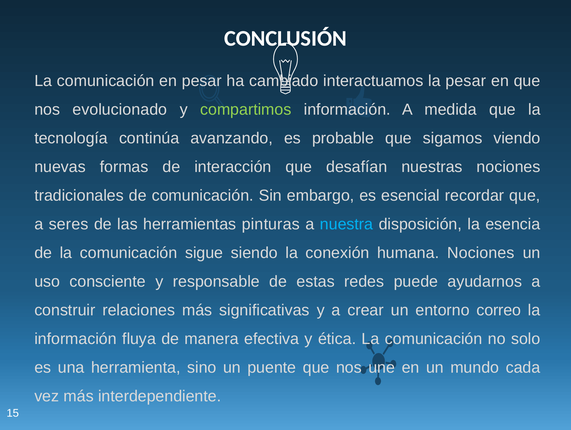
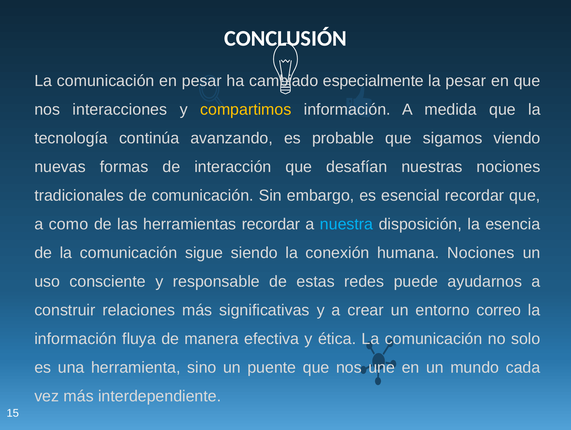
interactuamos: interactuamos -> especialmente (373, 81)
evolucionado: evolucionado -> interacciones (120, 110)
compartimos colour: light green -> yellow (246, 110)
seres: seres -> como (69, 224)
herramientas pinturas: pinturas -> recordar (271, 224)
